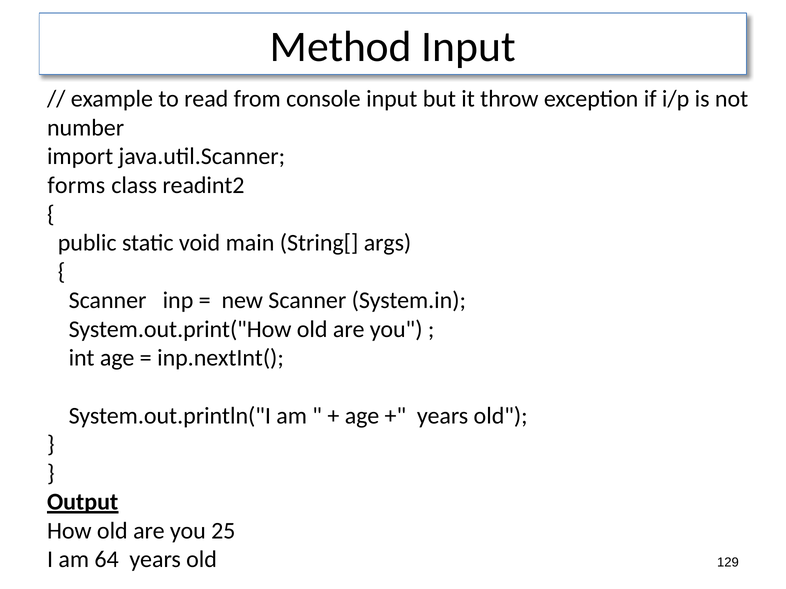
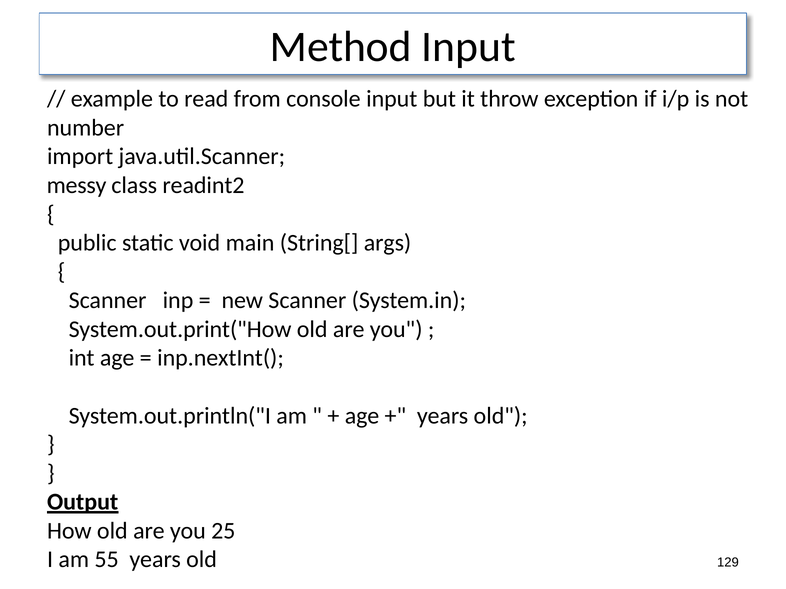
forms: forms -> messy (77, 186)
64: 64 -> 55 (107, 560)
